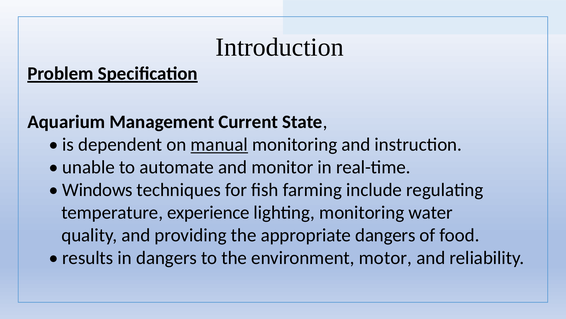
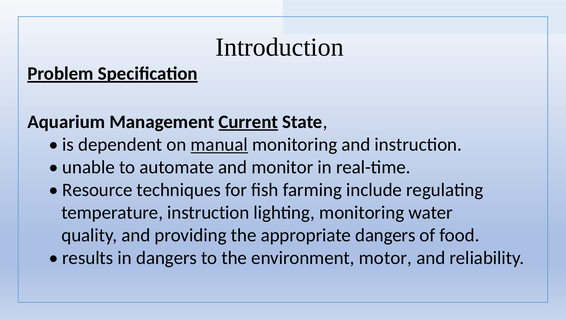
Current underline: none -> present (248, 122)
Windows: Windows -> Resource (97, 190)
temperature experience: experience -> instruction (208, 212)
